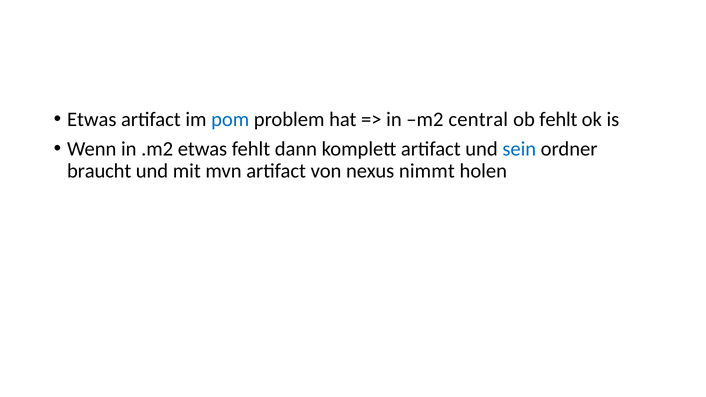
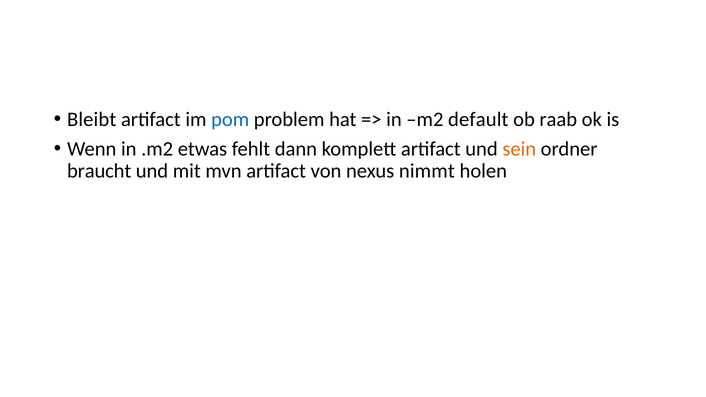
Etwas: Etwas -> Bleibt (92, 119)
central: central -> default (478, 119)
ob fehlt: fehlt -> raab (558, 119)
sein colour: blue -> orange (519, 149)
